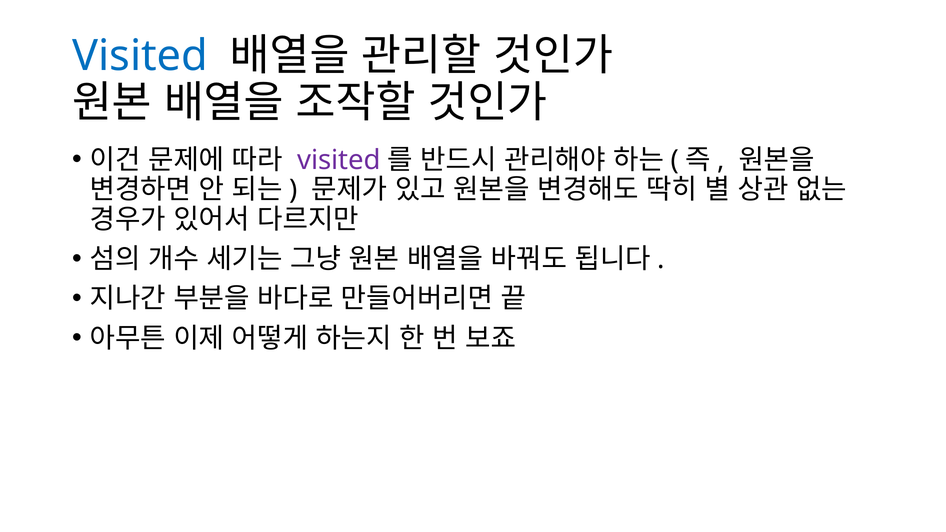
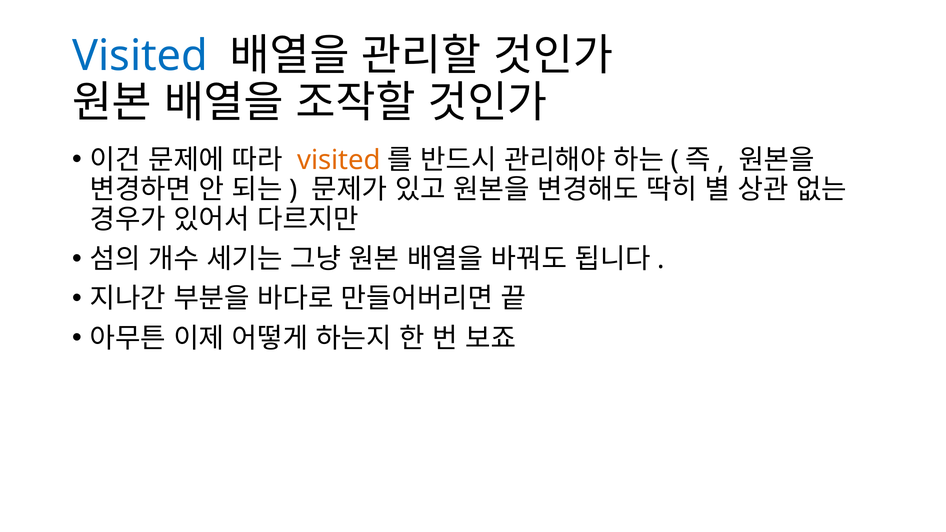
visited colour: purple -> orange (339, 160)
